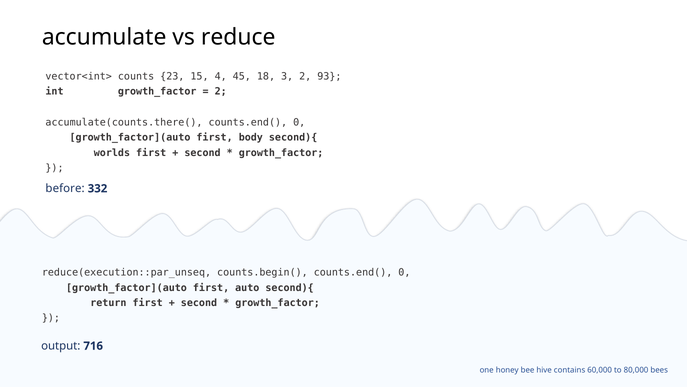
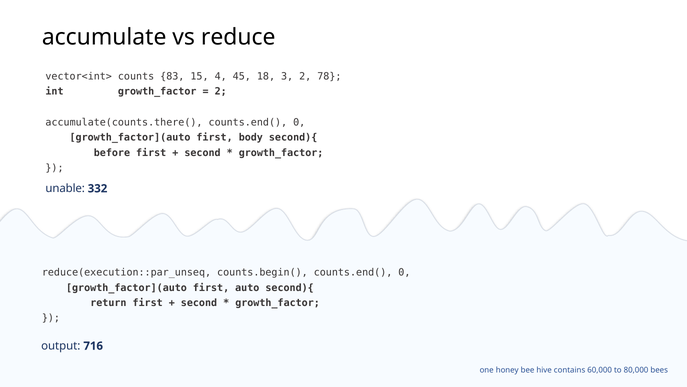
23: 23 -> 83 (172, 76)
93: 93 -> 78 (329, 76)
worlds: worlds -> before (112, 153)
before: before -> unable (65, 188)
